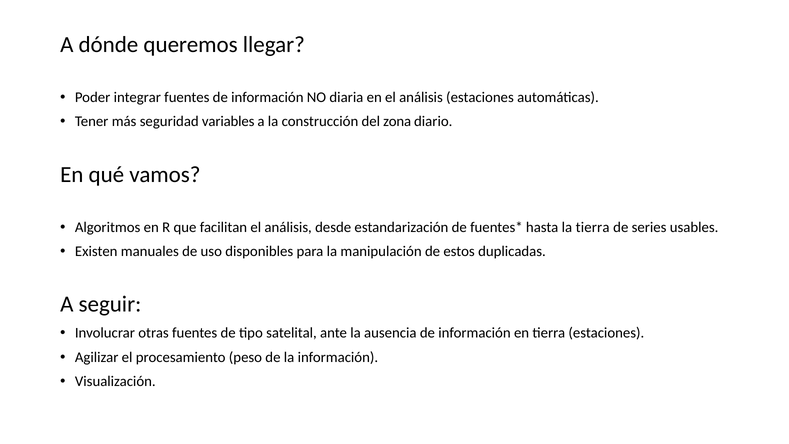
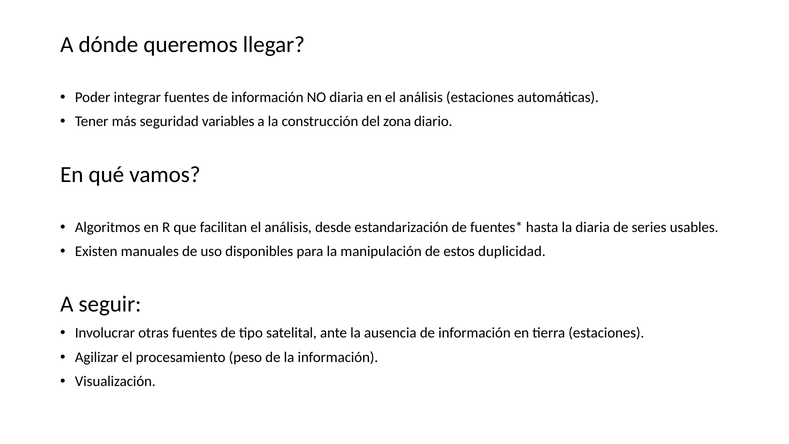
la tierra: tierra -> diaria (593, 227)
duplicadas: duplicadas -> duplicidad (512, 251)
